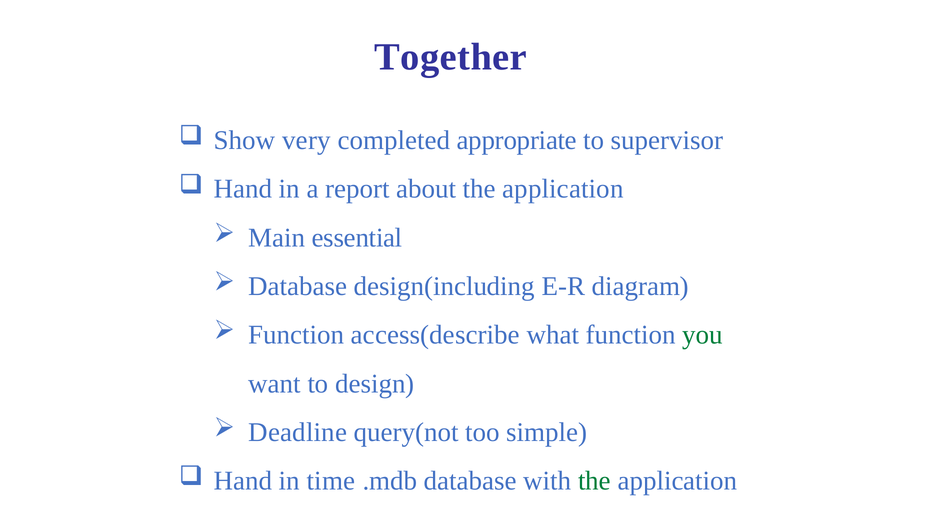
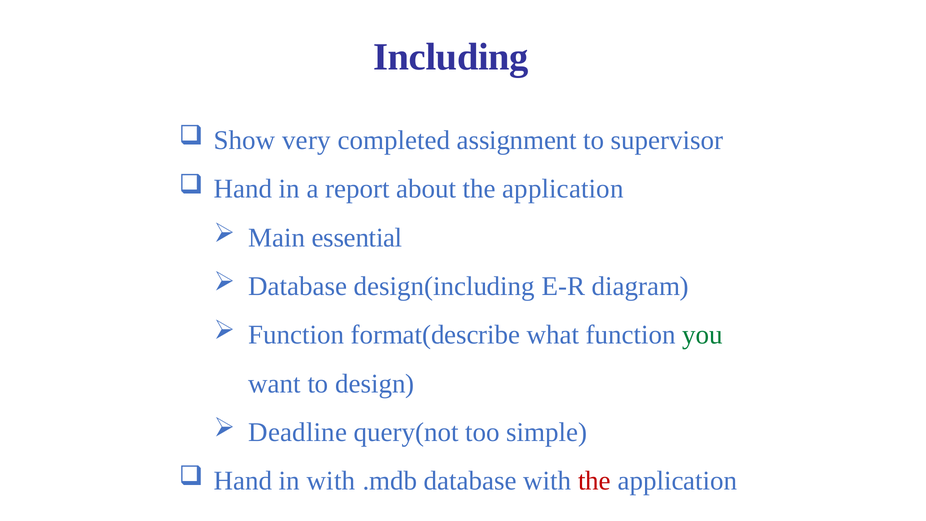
Together: Together -> Including (451, 57)
appropriate: appropriate -> assignment (517, 140)
access(describe: access(describe -> format(describe (435, 335)
in time: time -> with (331, 481)
the colour: green -> red (594, 481)
